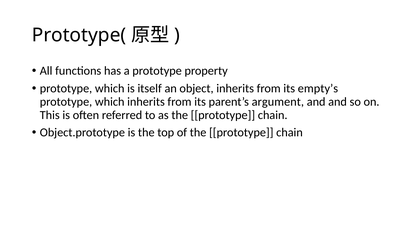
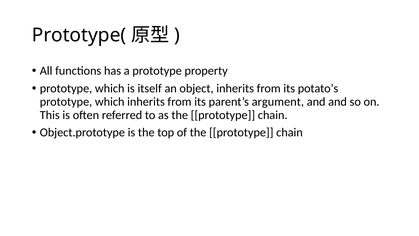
empty’s: empty’s -> potato’s (318, 88)
